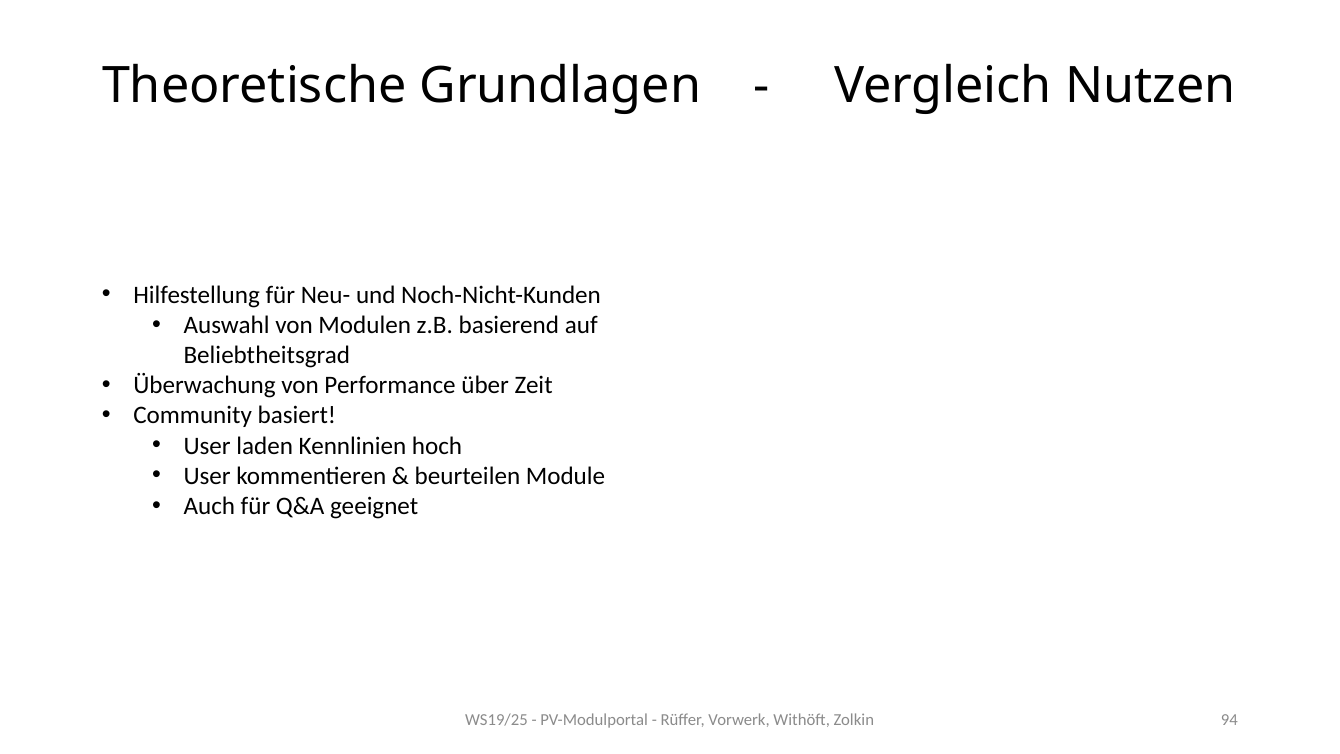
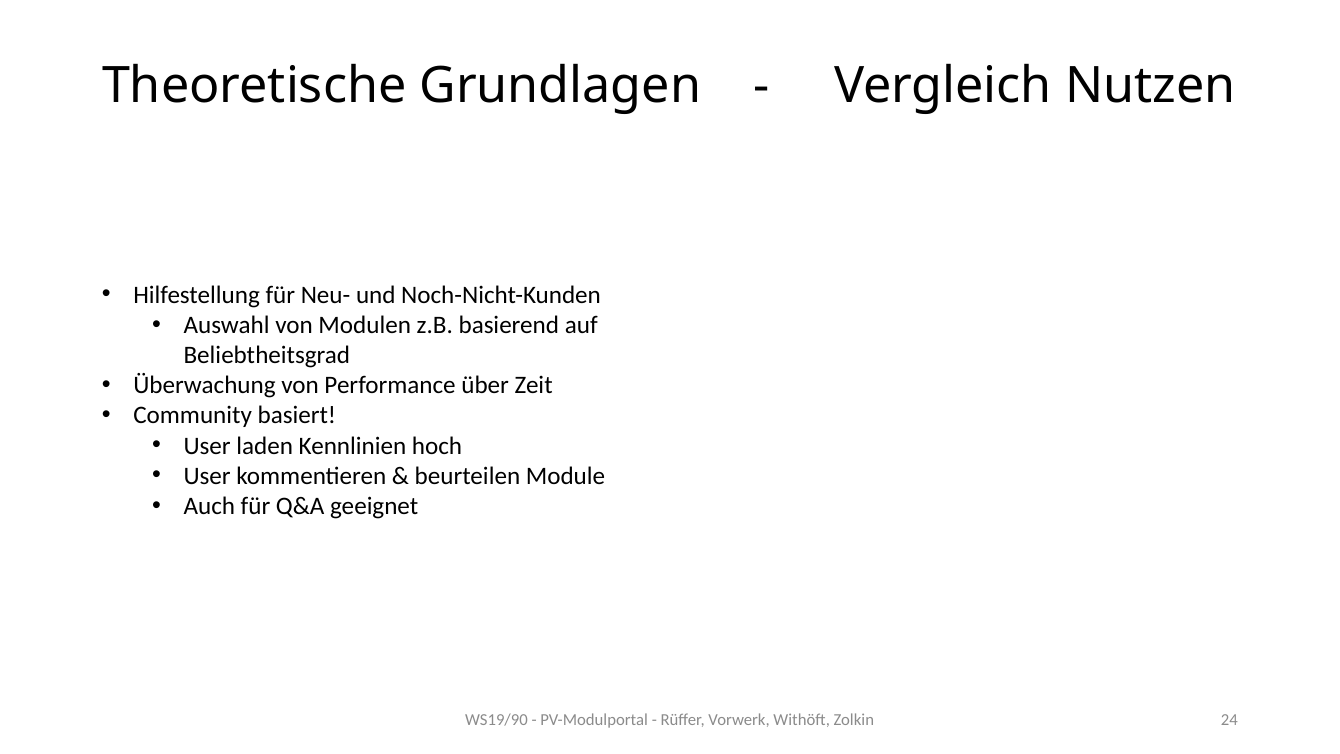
WS19/25: WS19/25 -> WS19/90 (496, 720)
94: 94 -> 24 (1229, 720)
